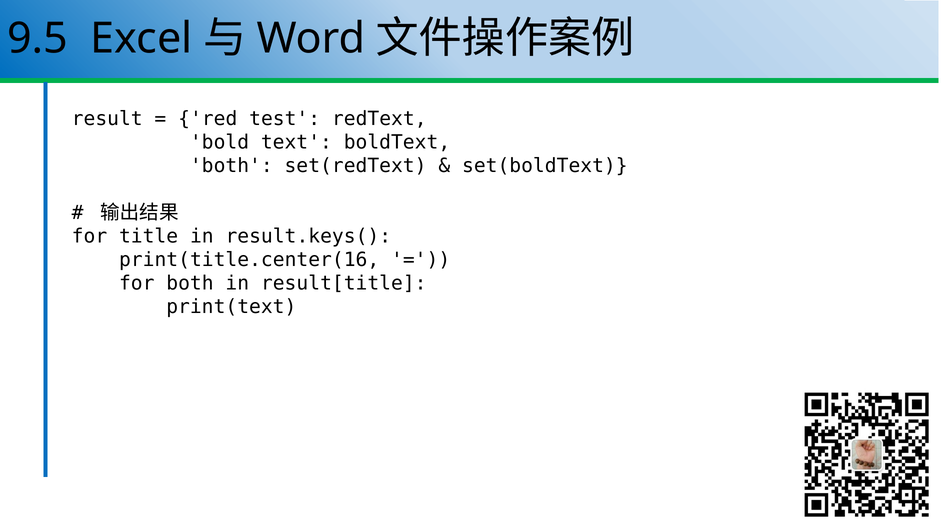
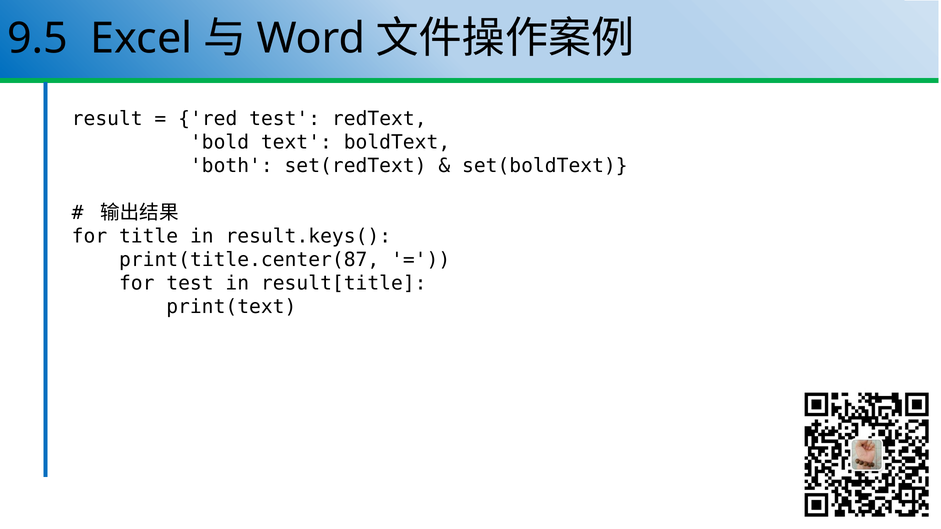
print(title.center(16: print(title.center(16 -> print(title.center(87 (249, 260)
for both: both -> test (190, 283)
